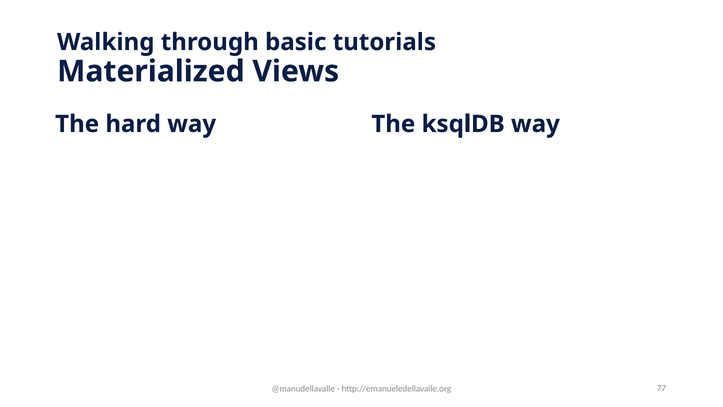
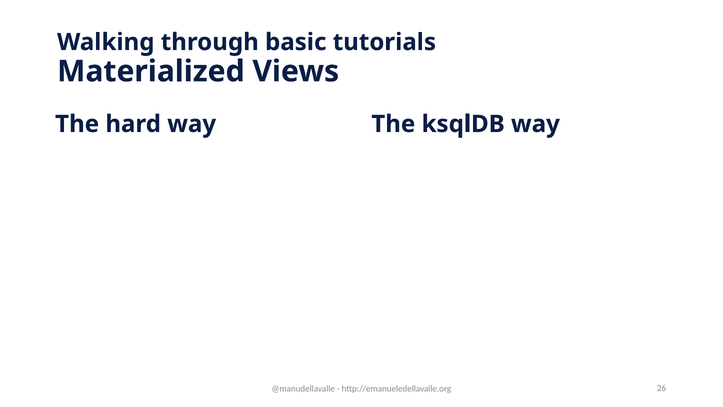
77: 77 -> 26 (661, 388)
